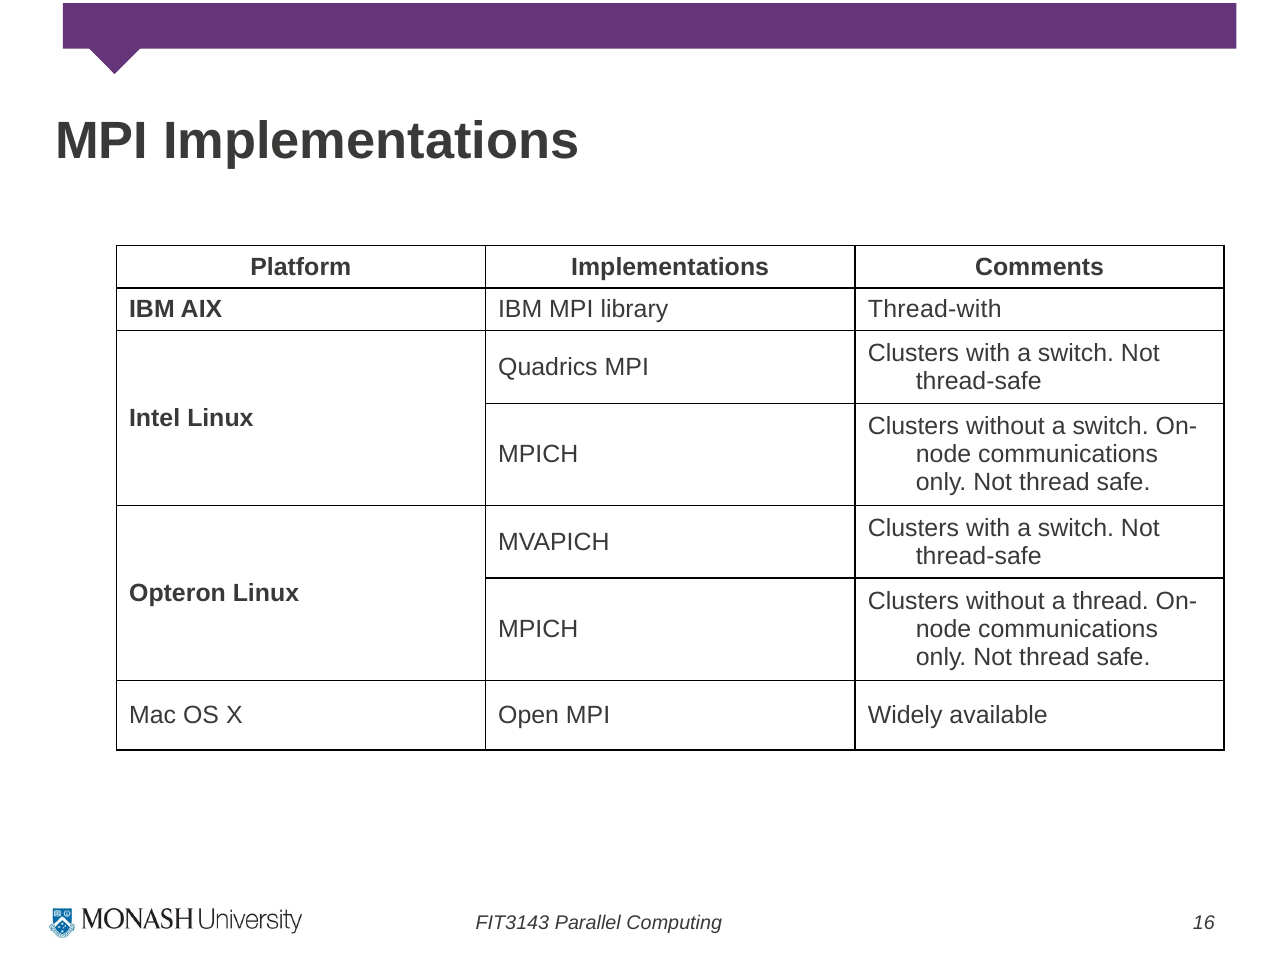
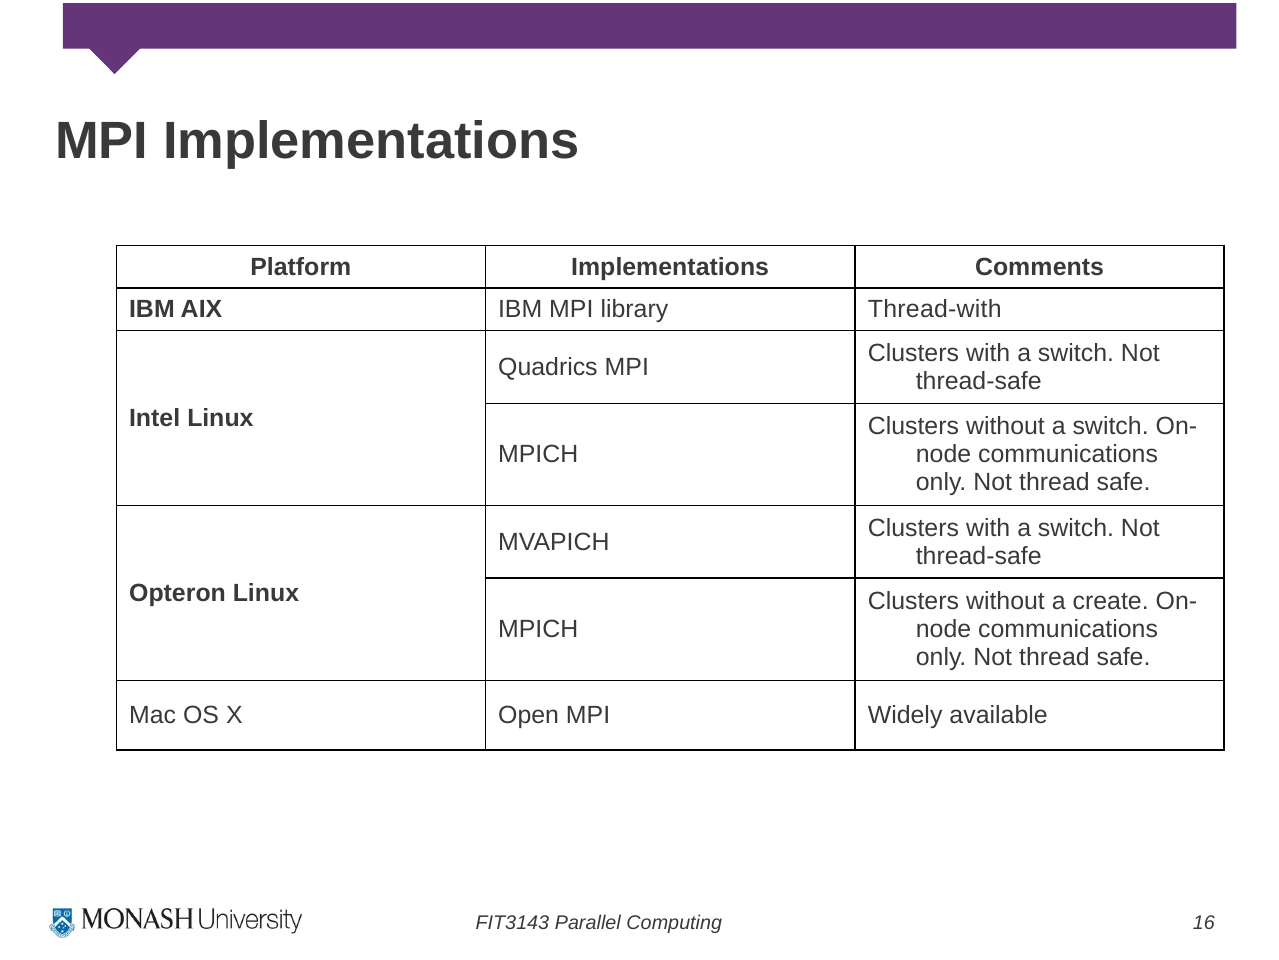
a thread: thread -> create (1111, 601)
